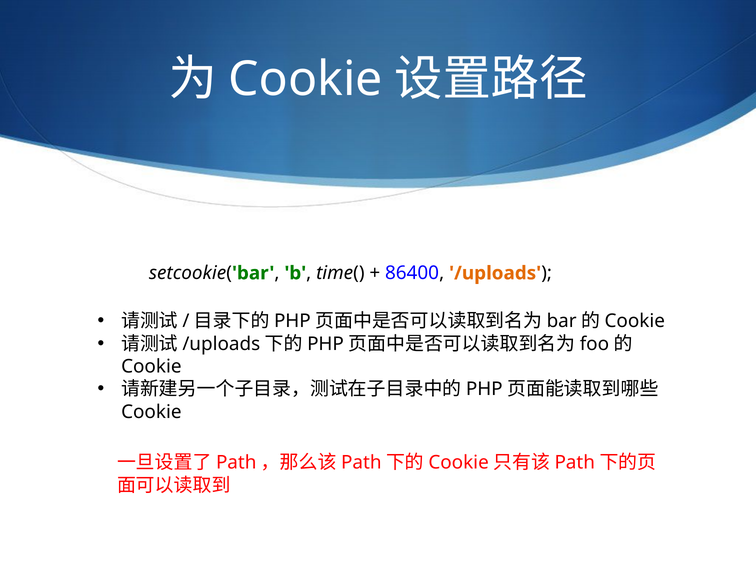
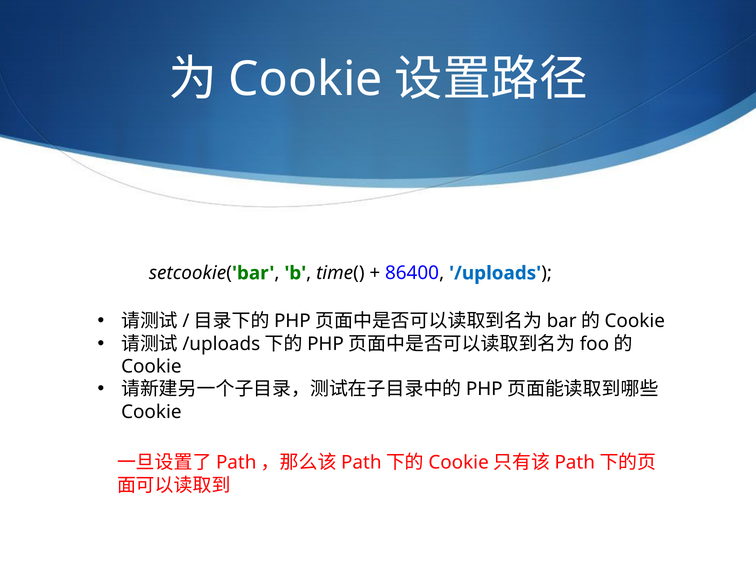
/uploads colour: orange -> blue (495, 273)
